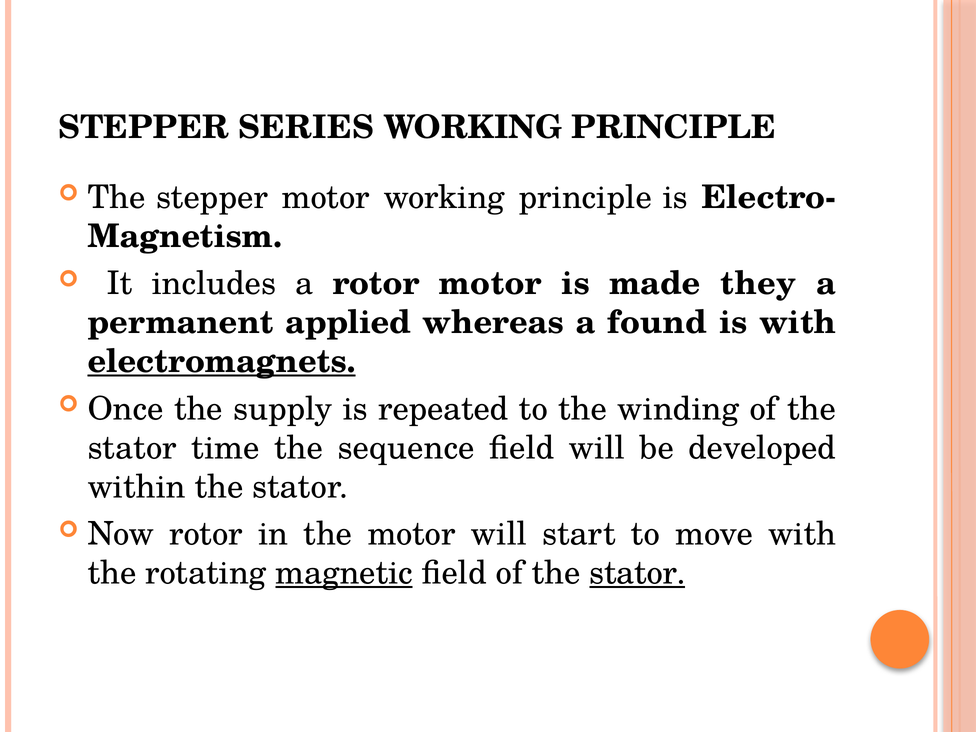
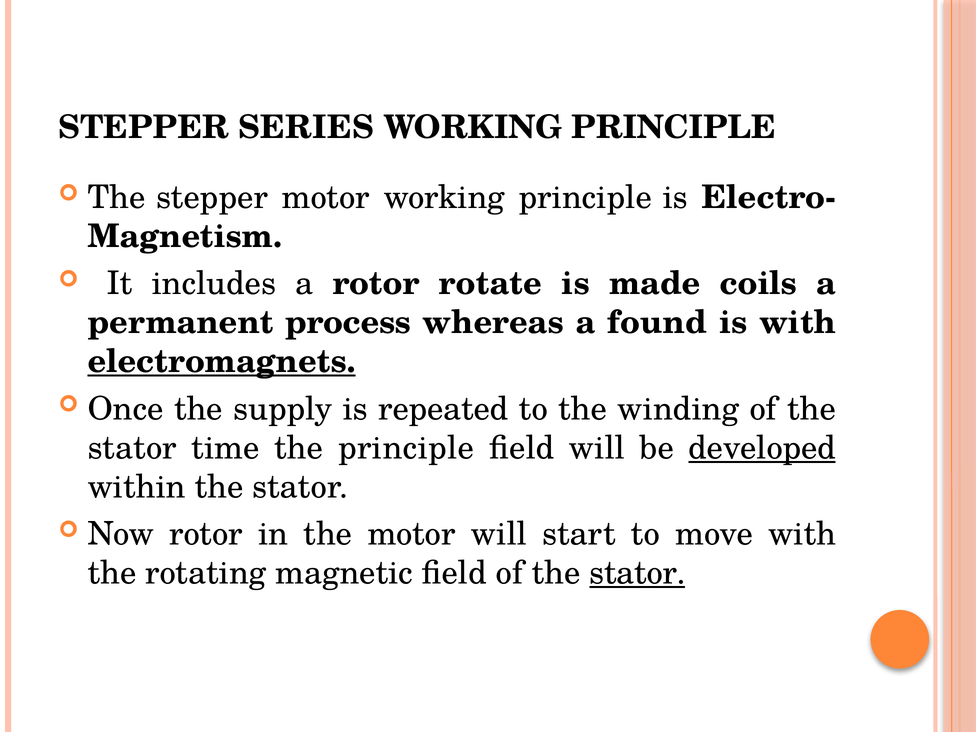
rotor motor: motor -> rotate (490, 284)
they: they -> coils (758, 284)
applied: applied -> process (348, 323)
the sequence: sequence -> principle (406, 448)
developed underline: none -> present (762, 448)
magnetic underline: present -> none (344, 573)
